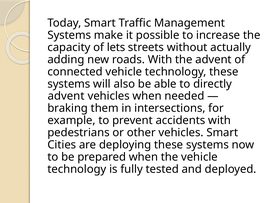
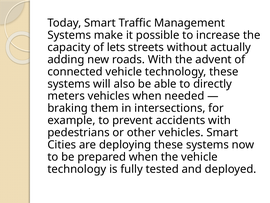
advent: advent -> meters (66, 96)
